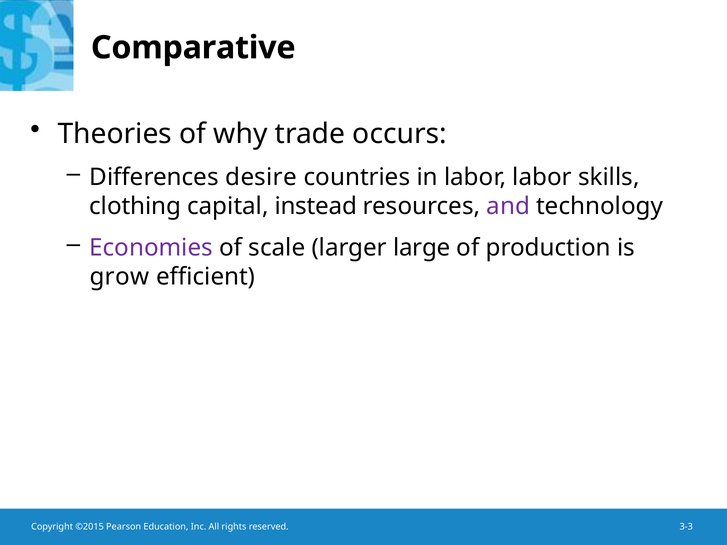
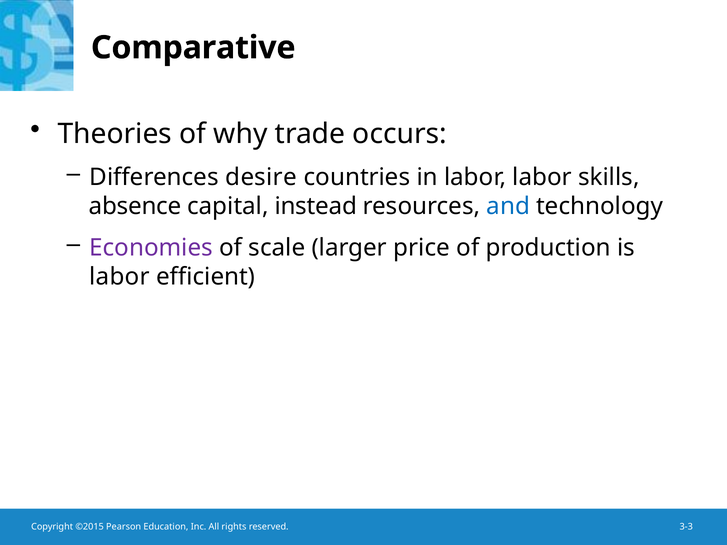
clothing: clothing -> absence (135, 206)
and colour: purple -> blue (508, 206)
large: large -> price (422, 248)
grow: grow -> labor (119, 277)
